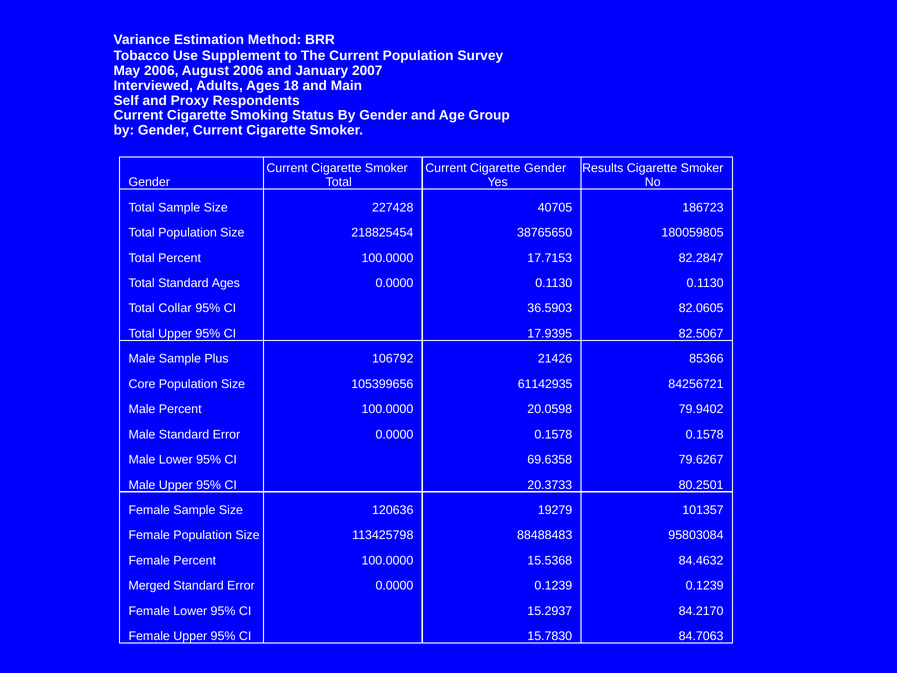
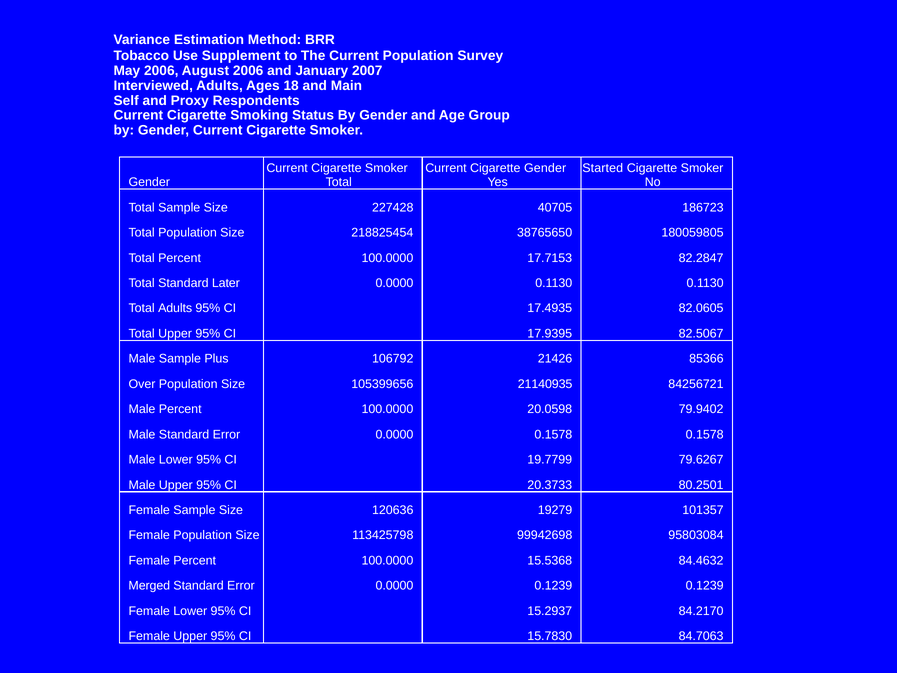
Results: Results -> Started (603, 168)
Standard Ages: Ages -> Later (226, 283)
Total Collar: Collar -> Adults (175, 308)
36.5903: 36.5903 -> 17.4935 (550, 308)
Core: Core -> Over (142, 384)
61142935: 61142935 -> 21140935 (545, 384)
69.6358: 69.6358 -> 19.7799 (550, 460)
88488483: 88488483 -> 99942698 (545, 535)
